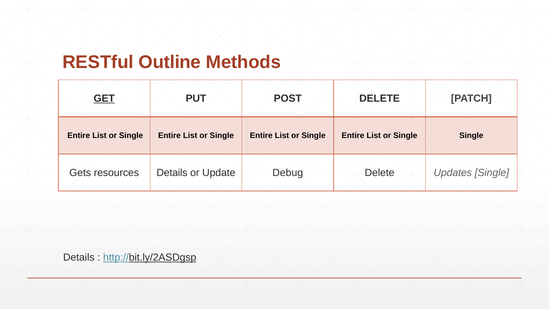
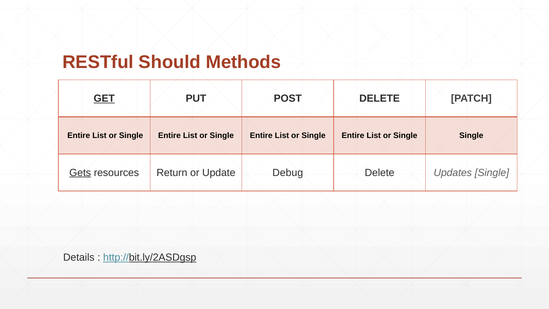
Outline: Outline -> Should (170, 62)
Gets underline: none -> present (80, 173)
resources Details: Details -> Return (172, 173)
